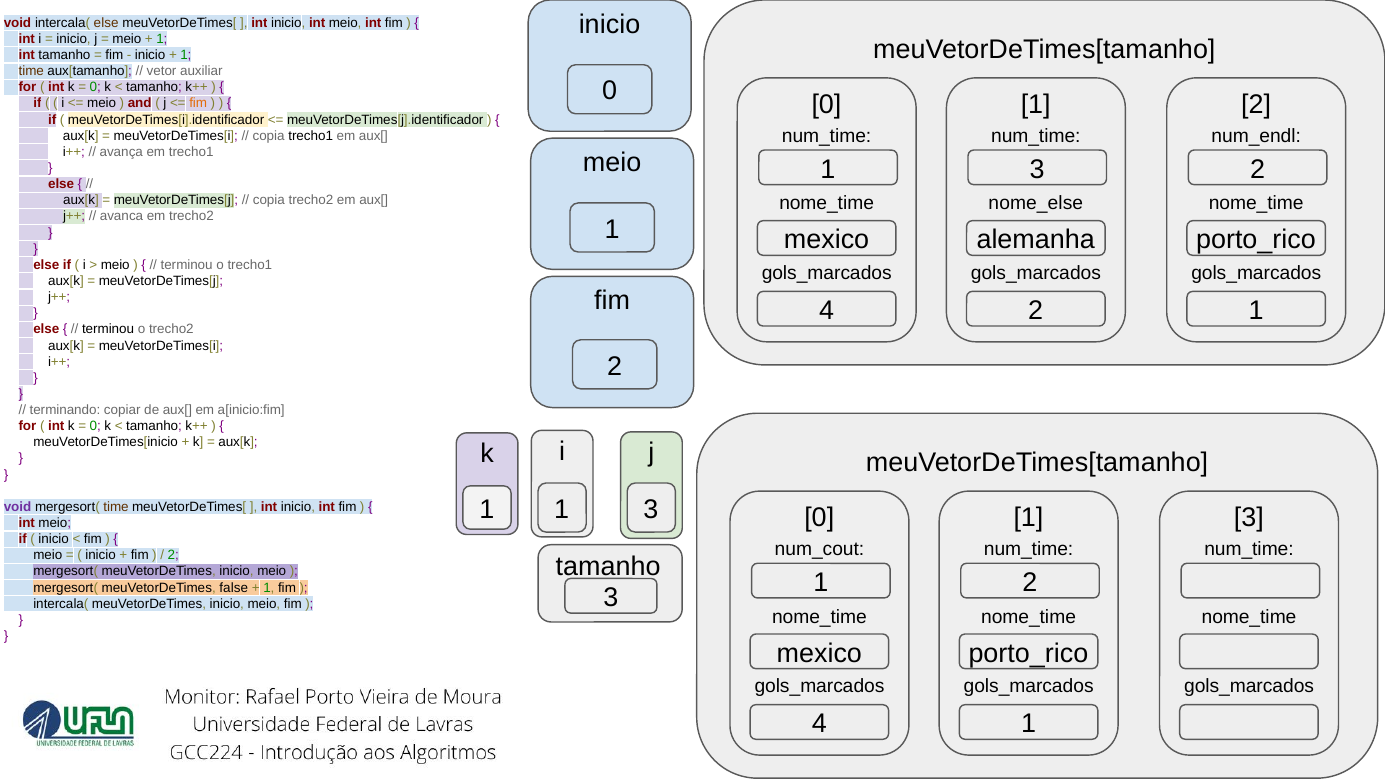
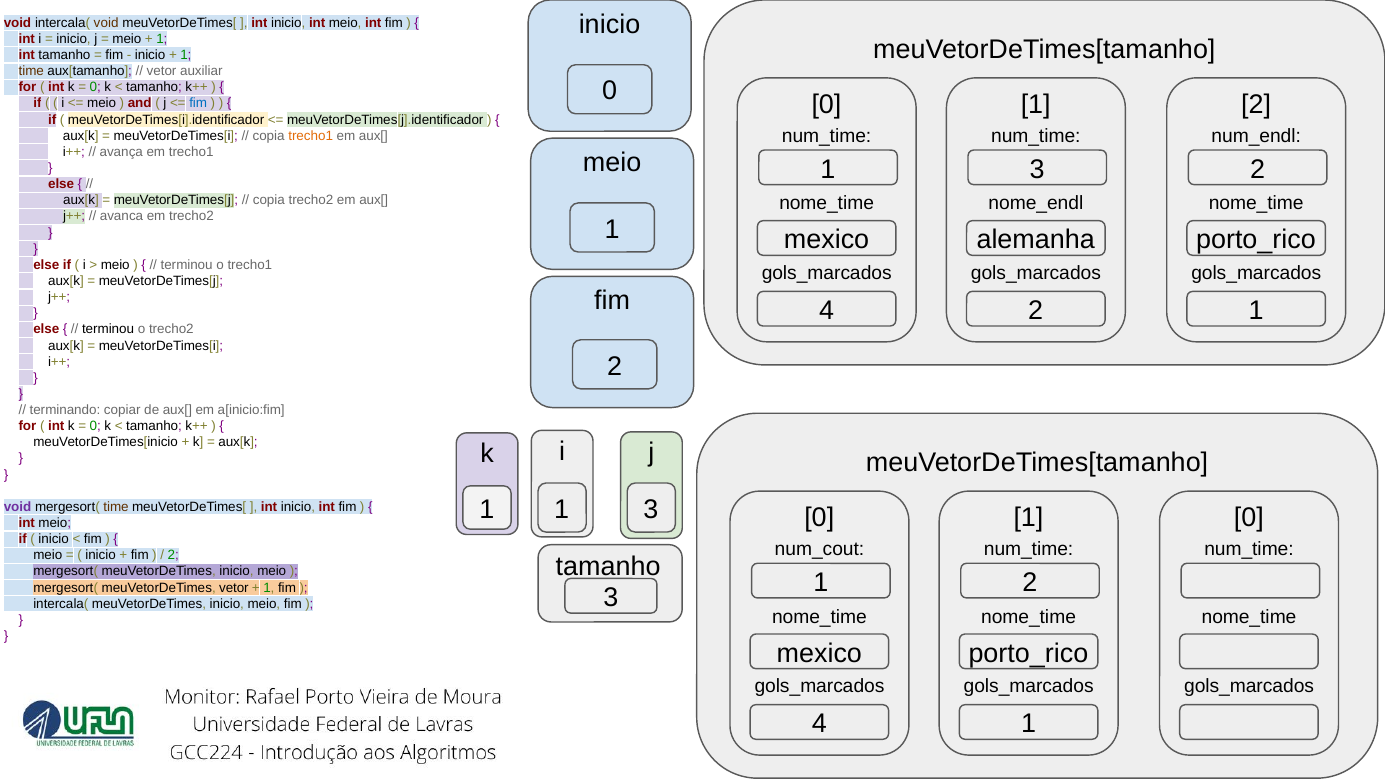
intercala( else: else -> void (106, 23)
fim colour: orange -> blue (198, 104)
trecho1 colour: black -> orange (311, 136)
nome_else: nome_else -> nome_endl (1036, 203)
3: 3 -> 0 (1249, 518)
meuVetorDeTimes false: false -> vetor (234, 588)
